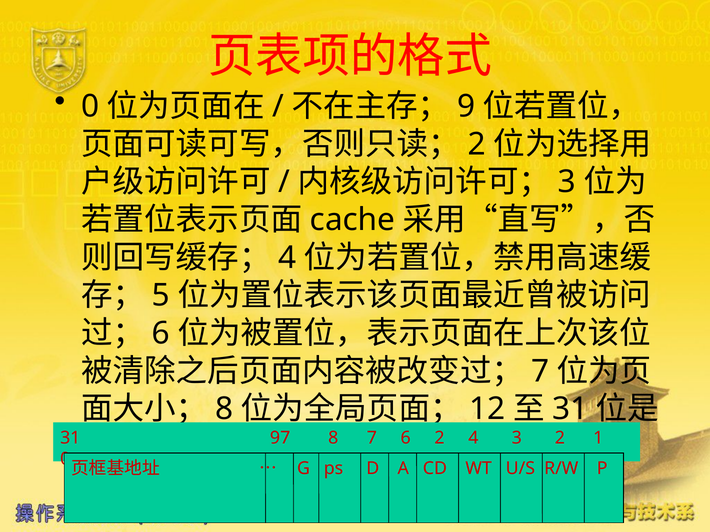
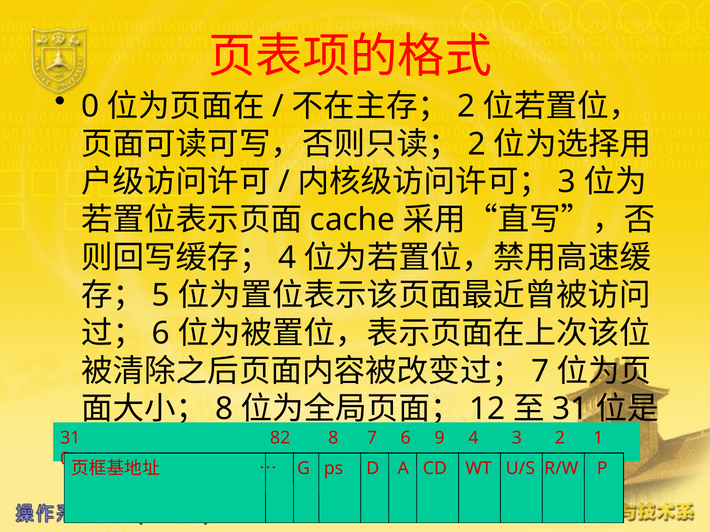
9: 9 -> 2 (466, 106)
97: 97 -> 82 (280, 438)
6 2: 2 -> 9 (439, 438)
